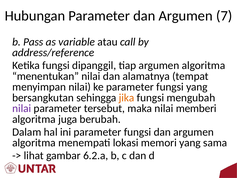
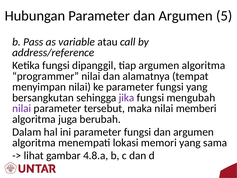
7: 7 -> 5 (224, 16)
menentukan: menentukan -> programmer (46, 76)
jika colour: orange -> purple (127, 98)
6.2.a: 6.2.a -> 4.8.a (96, 155)
